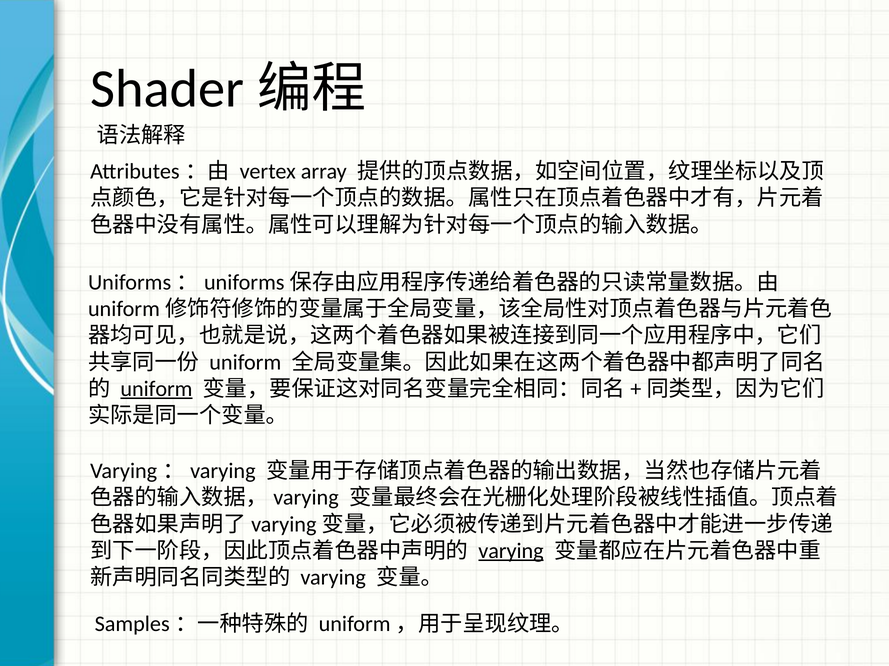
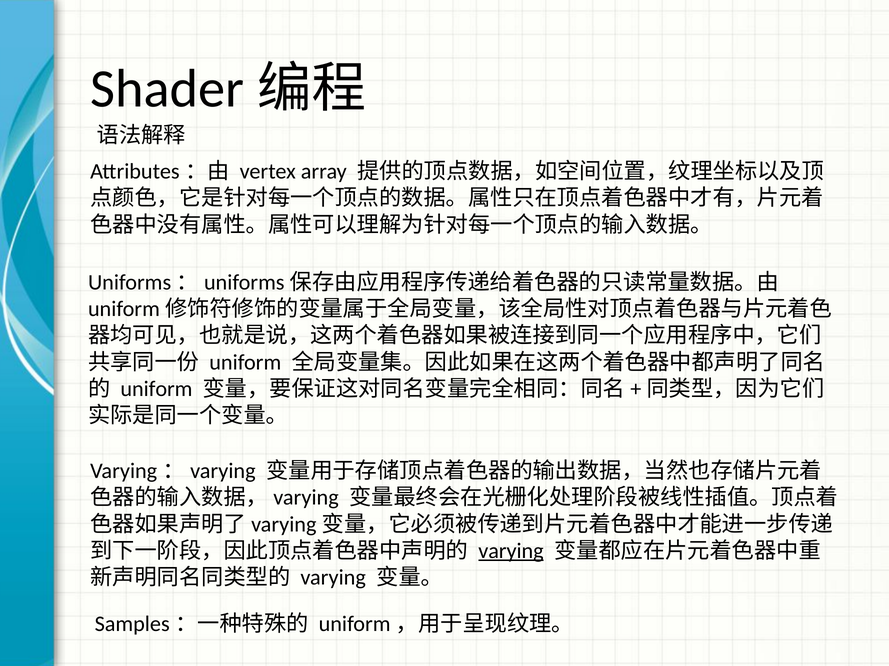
uniform underline: present -> none (156, 389)
